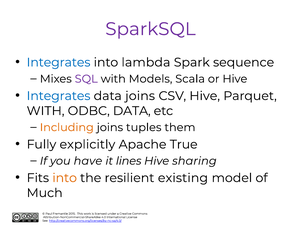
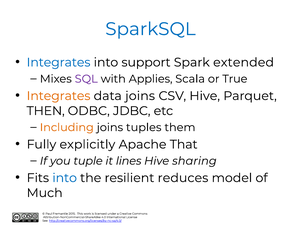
SparkSQL colour: purple -> blue (150, 29)
lambda: lambda -> support (146, 63)
sequence: sequence -> extended (244, 63)
Models: Models -> Applies (151, 79)
or Hive: Hive -> True (235, 79)
Integrates colour: blue -> orange (59, 96)
WITH: WITH -> THEN (46, 111)
ODBC DATA: DATA -> JDBC (132, 111)
True: True -> That (184, 145)
have: have -> tuple (88, 161)
into colour: orange -> blue (65, 179)
existing: existing -> reduces (183, 179)
